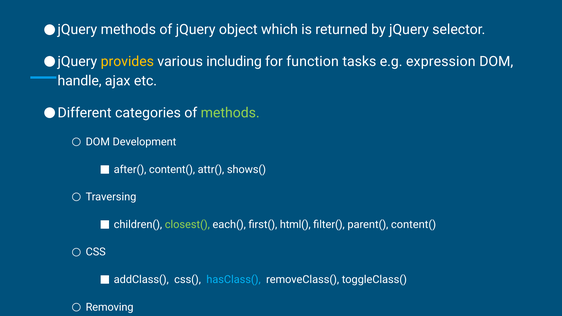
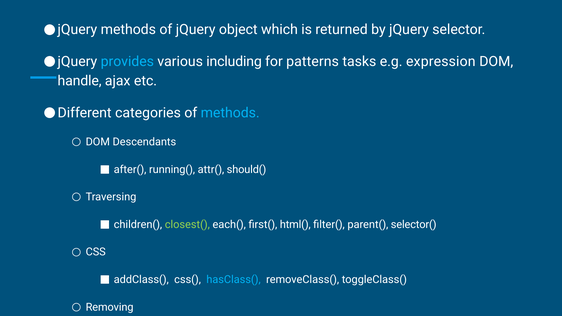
provides colour: yellow -> light blue (127, 62)
function: function -> patterns (313, 62)
methods colour: light green -> light blue (230, 113)
Development: Development -> Descendants (144, 142)
after( content(: content( -> running( (172, 170)
shows(: shows( -> should( (246, 170)
parent( content(: content( -> selector( (414, 225)
